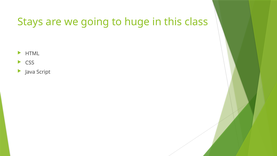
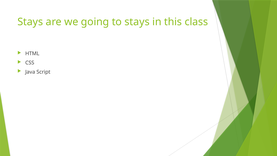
to huge: huge -> stays (137, 22)
